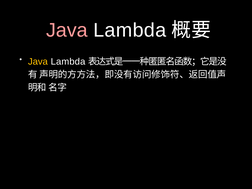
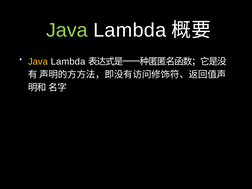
Java colour: pink -> light green (67, 30)
